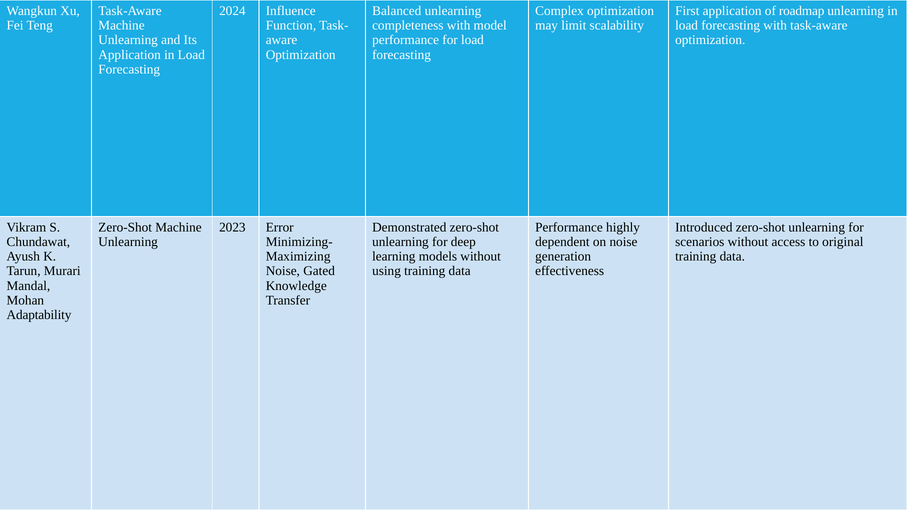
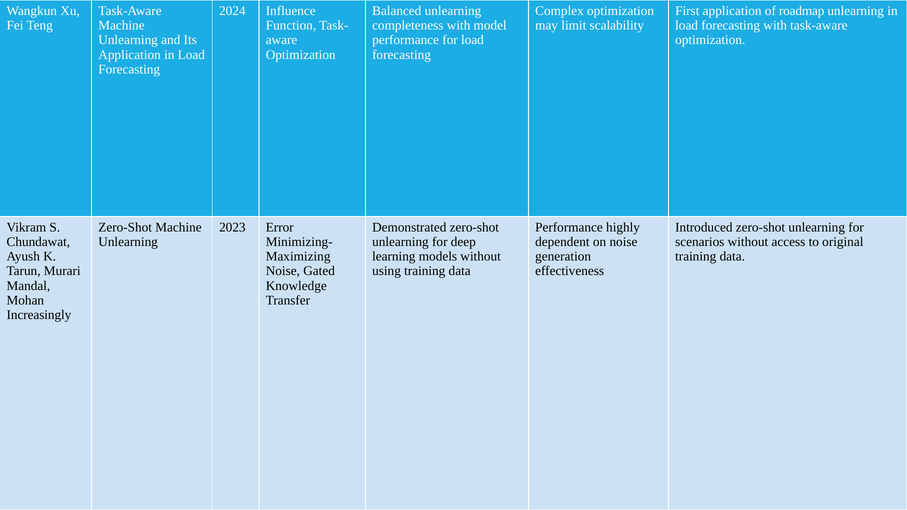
Adaptability: Adaptability -> Increasingly (39, 315)
